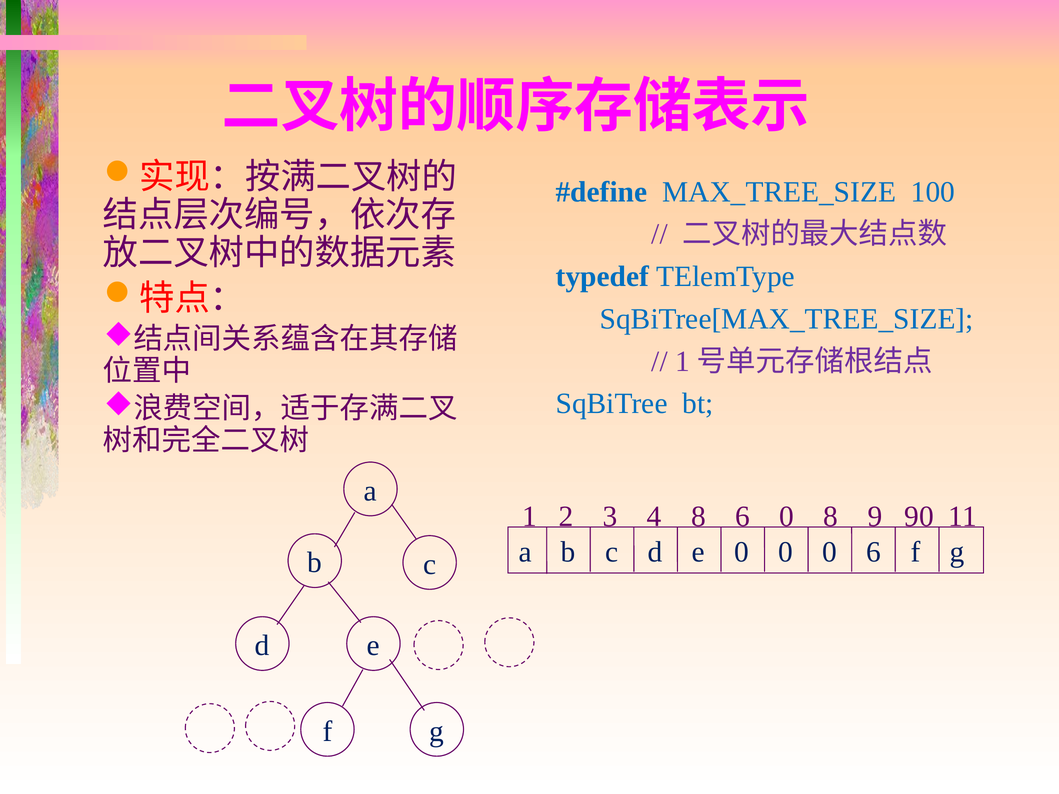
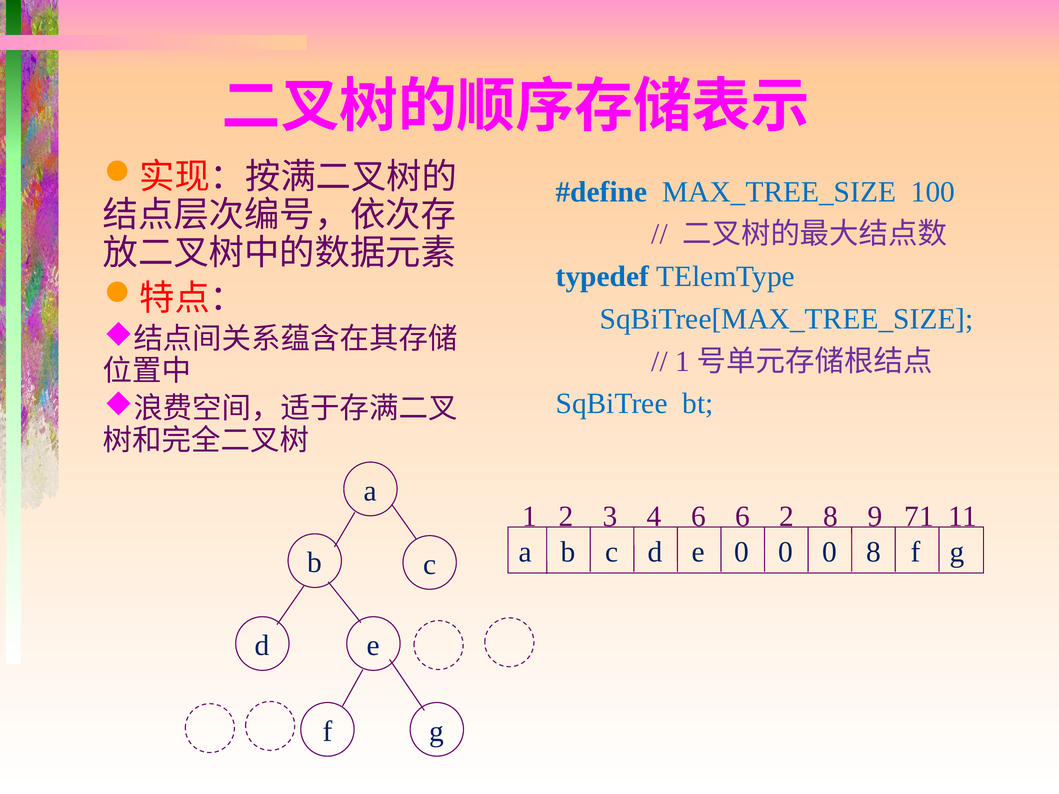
4 8: 8 -> 6 (698, 517)
6 0: 0 -> 2 (787, 517)
90: 90 -> 71 (919, 517)
0 6: 6 -> 8 (874, 552)
